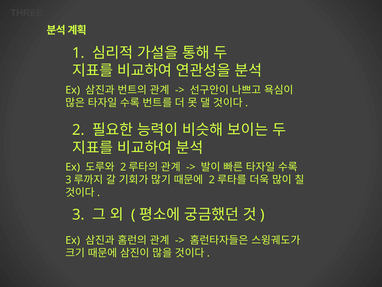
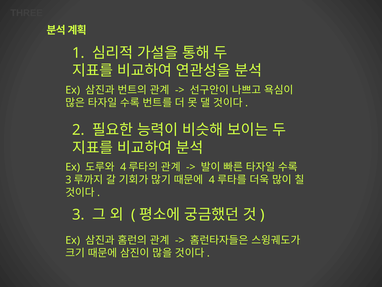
2: 2 -> 4 (123, 167)
2: 2 -> 4 (212, 180)
